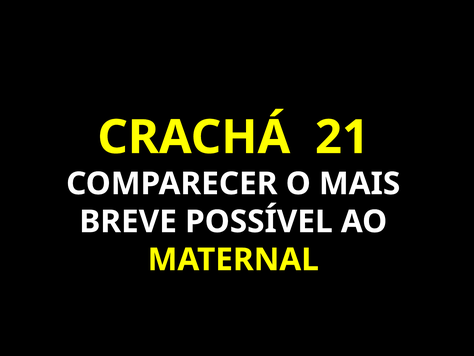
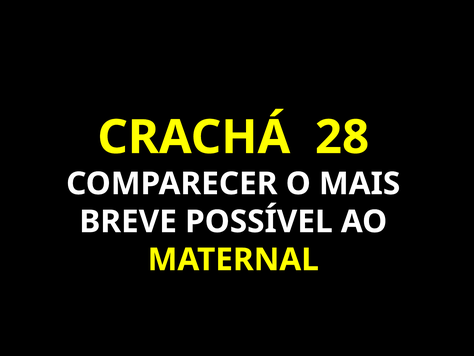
21: 21 -> 28 (342, 137)
